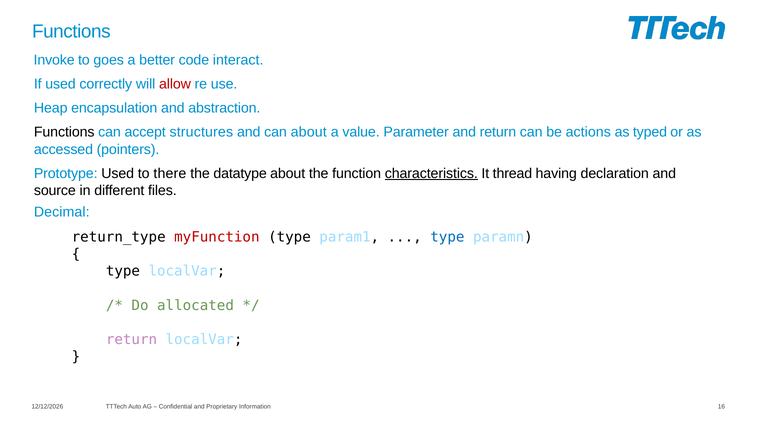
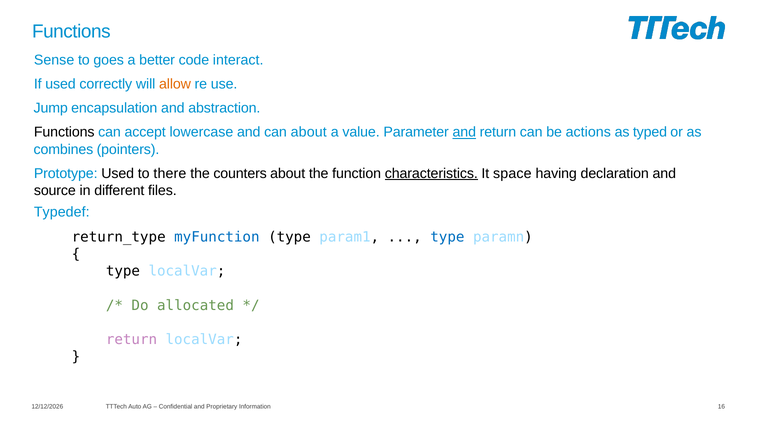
Invoke: Invoke -> Sense (54, 60)
allow colour: red -> orange (175, 84)
Heap: Heap -> Jump (51, 108)
structures: structures -> lowercase (201, 132)
and underline: none -> present (464, 132)
accessed: accessed -> combines (63, 149)
datatype: datatype -> counters (240, 173)
thread: thread -> space (512, 173)
Decimal: Decimal -> Typedef (62, 212)
myFunction colour: red -> blue (217, 237)
